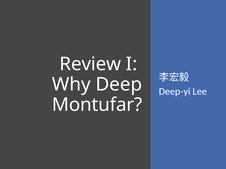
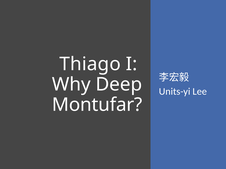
Review: Review -> Thiago (90, 64)
Deep-yi: Deep-yi -> Units-yi (175, 92)
